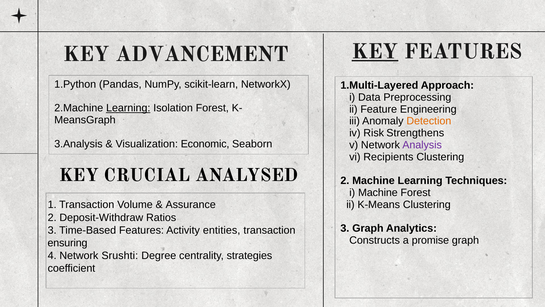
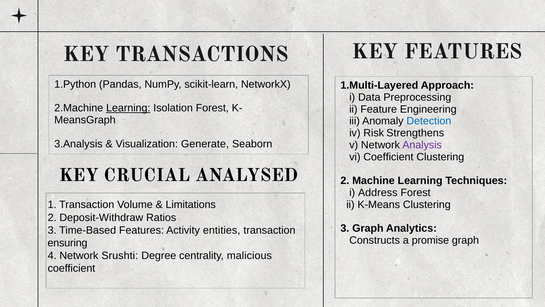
KEY underline: present -> none (375, 52)
ADVANCEMENT: ADVANCEMENT -> TRANSACTIONS (202, 54)
Detection colour: orange -> blue (429, 121)
Economic: Economic -> Generate (205, 144)
vi Recipients: Recipients -> Coefficient (388, 157)
i Machine: Machine -> Address (378, 192)
Assurance: Assurance -> Limitations (191, 204)
strategies: strategies -> malicious (249, 255)
